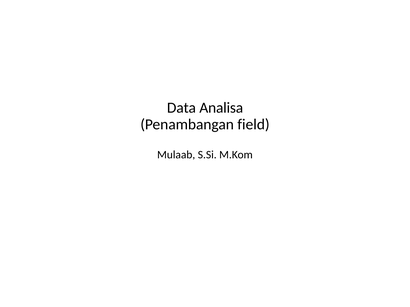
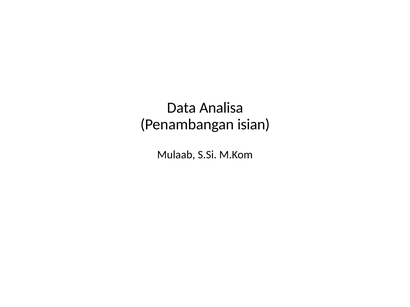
field: field -> isian (254, 124)
